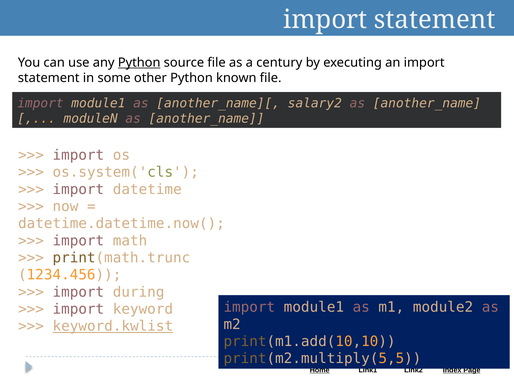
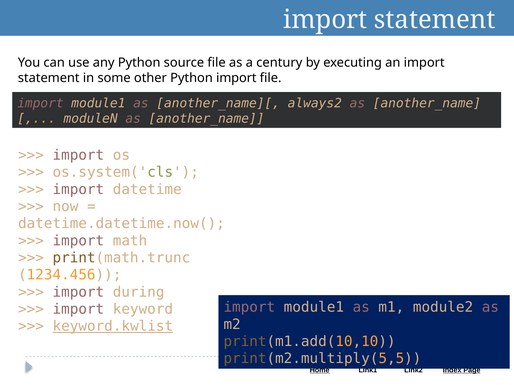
Python underline: present -> none (139, 63)
Python known: known -> import (236, 78)
salary2: salary2 -> always2 (315, 103)
